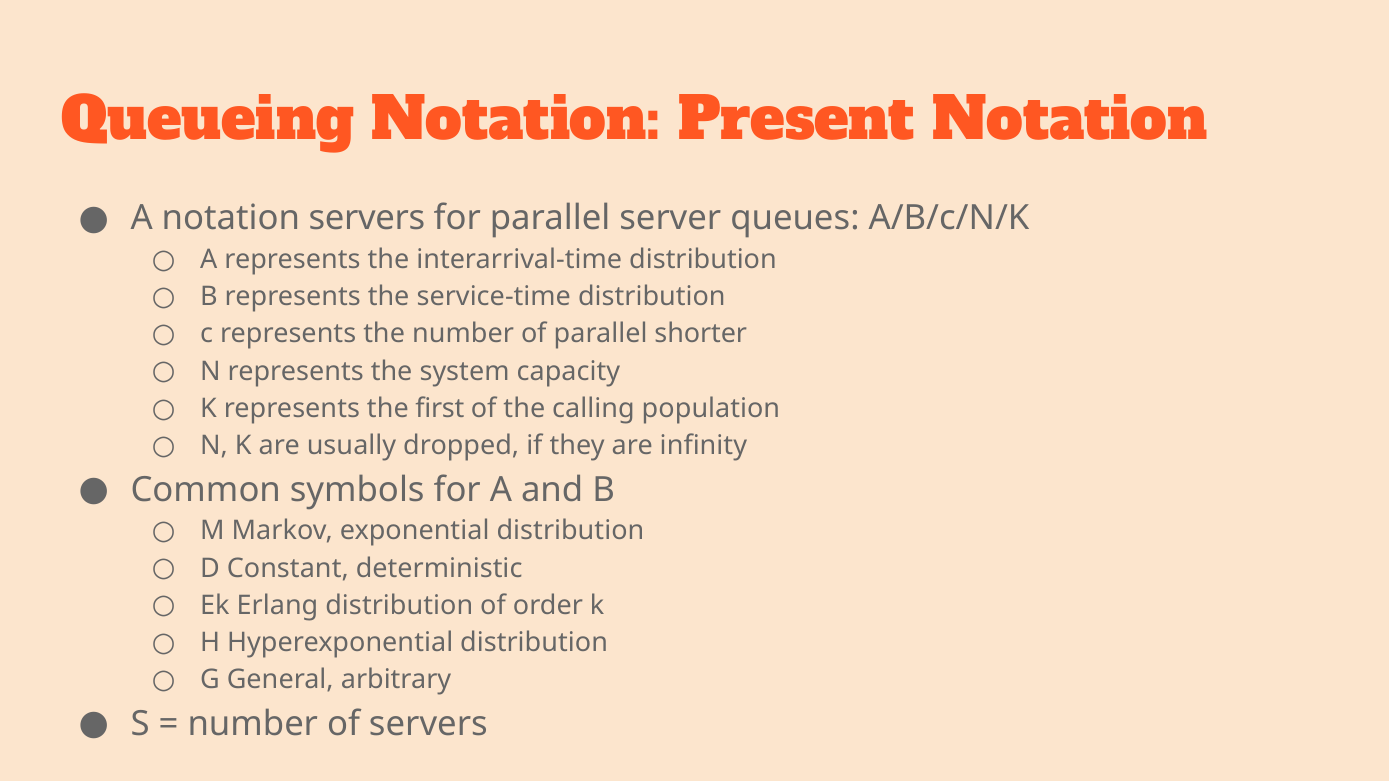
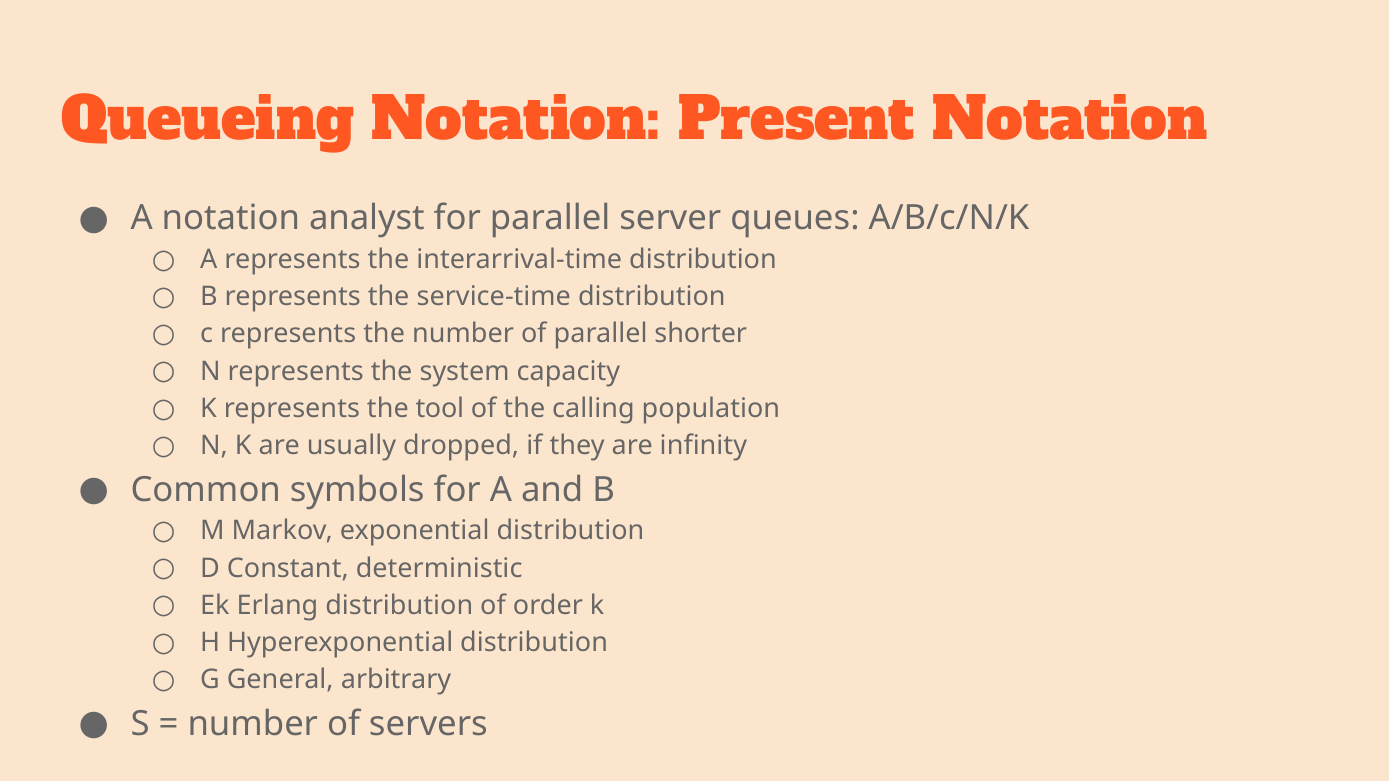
notation servers: servers -> analyst (367, 218)
first: first -> tool (440, 409)
